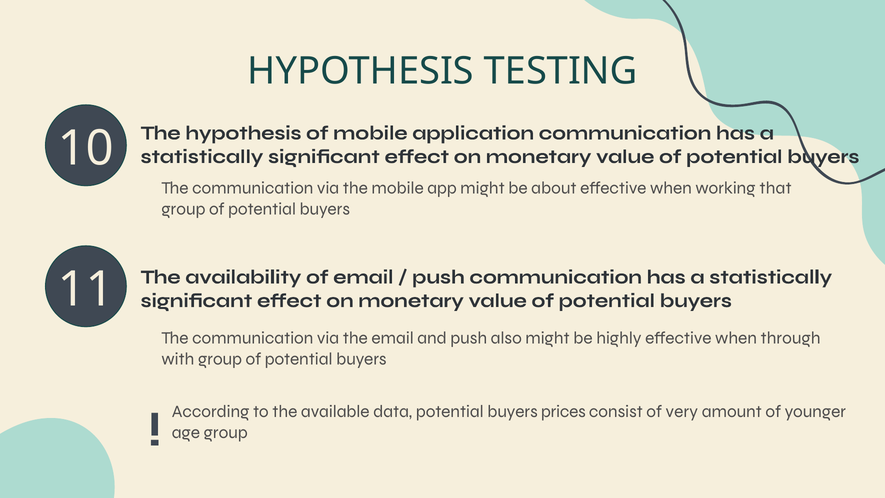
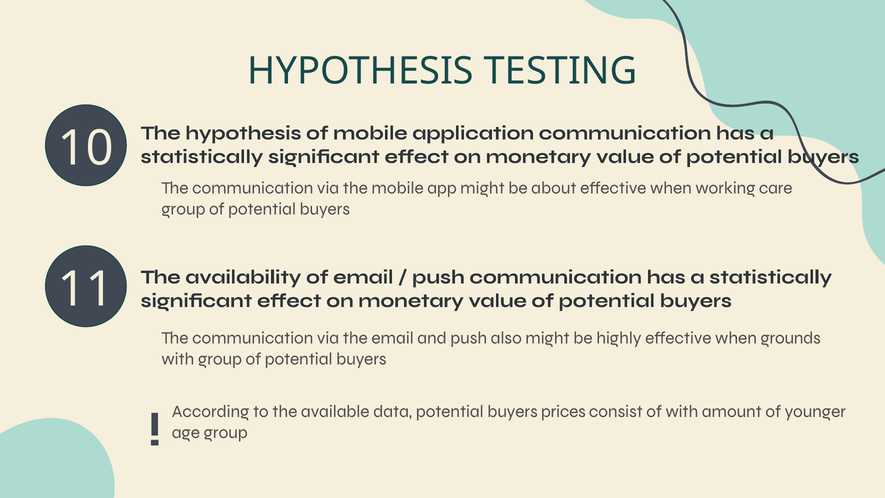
that: that -> care (776, 188)
through: through -> grounds (791, 338)
of very: very -> with (682, 412)
